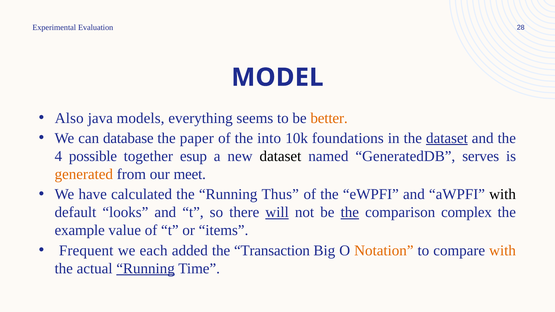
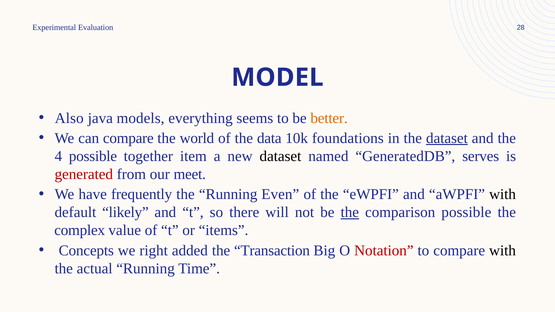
can database: database -> compare (128, 138)
paper: paper -> world (197, 138)
into: into -> data (269, 138)
esup: esup -> item (193, 156)
generated colour: orange -> red (84, 174)
calculated: calculated -> frequently (142, 194)
Thus: Thus -> Even (280, 194)
looks: looks -> likely (125, 212)
will underline: present -> none (277, 212)
comparison complex: complex -> possible (466, 212)
example: example -> complex (80, 230)
Frequent: Frequent -> Concepts (86, 251)
each: each -> right (154, 251)
Notation colour: orange -> red (384, 251)
with colour: orange -> black (503, 251)
Running underline: present -> none (146, 269)
